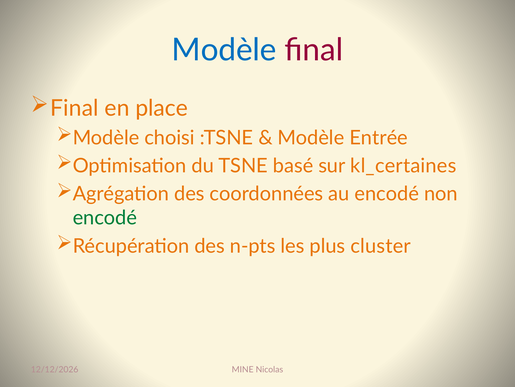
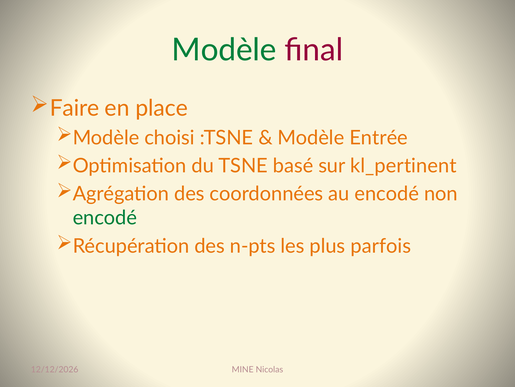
Modèle colour: blue -> green (224, 50)
Final: Final -> Faire (75, 108)
kl_certaines: kl_certaines -> kl_pertinent (403, 166)
cluster: cluster -> parfois (381, 246)
